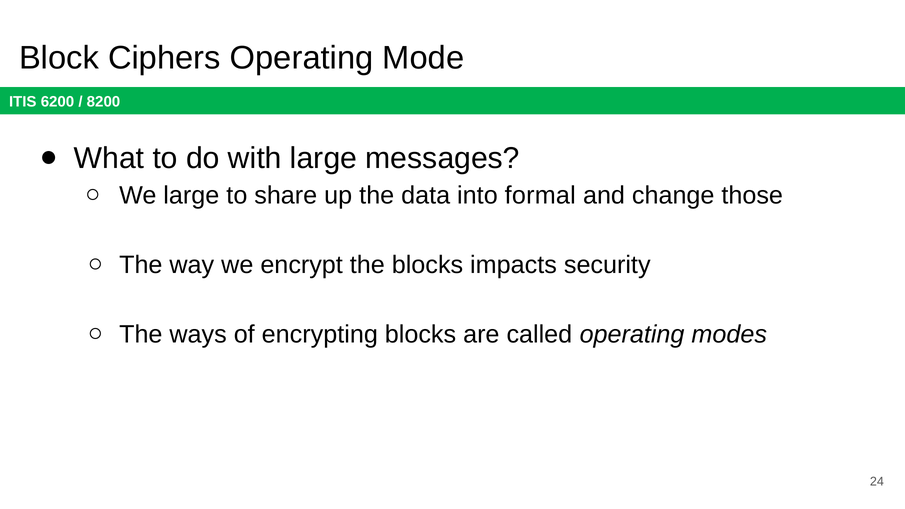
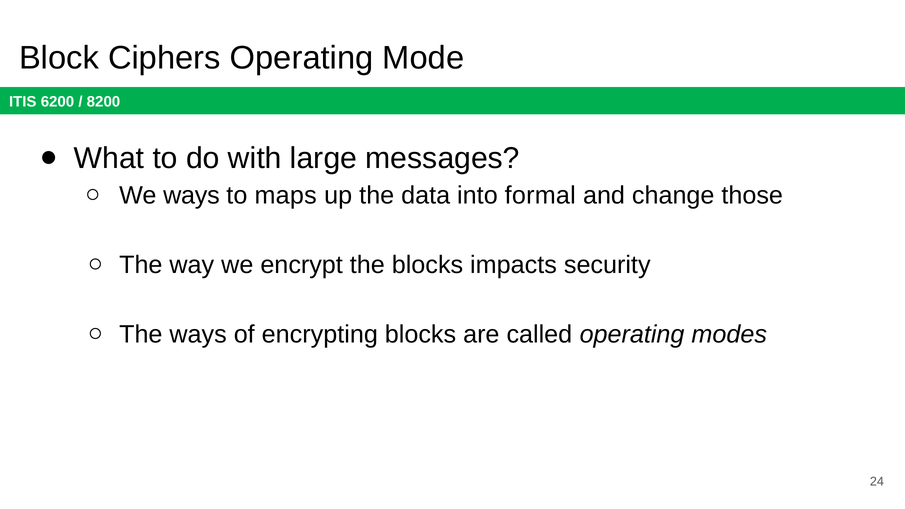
We large: large -> ways (191, 195)
share: share -> maps (286, 195)
